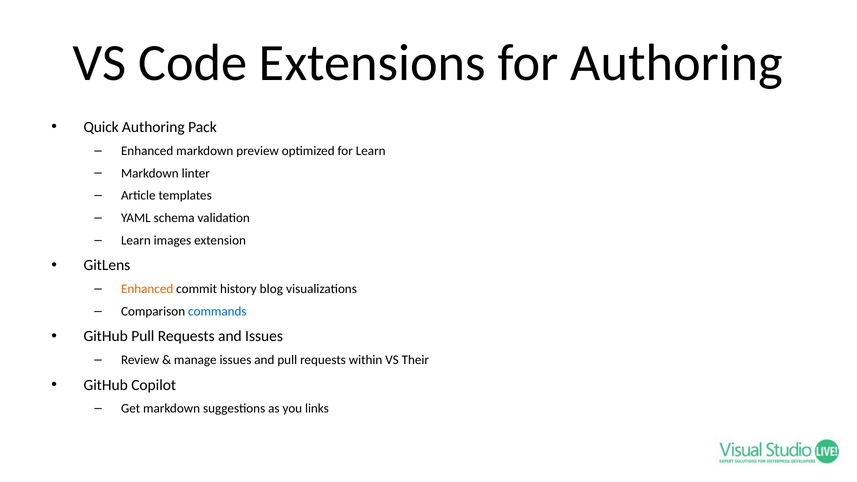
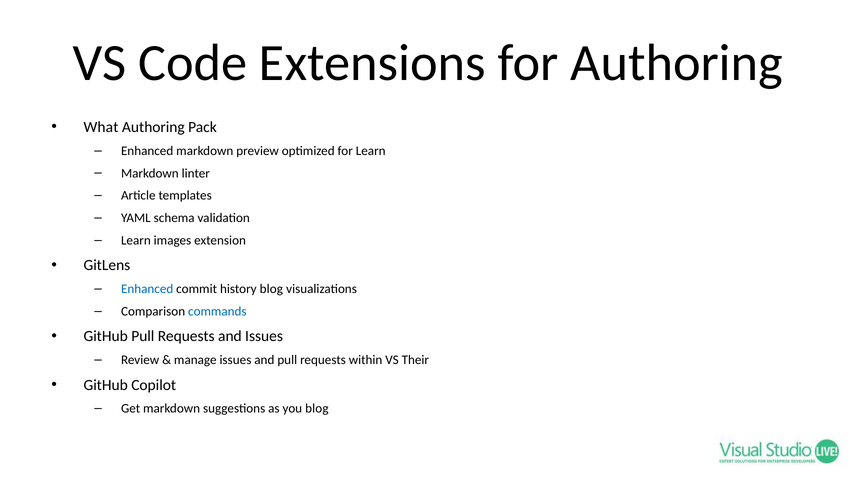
Quick: Quick -> What (101, 127)
Enhanced colour: orange -> blue (147, 289)
you links: links -> blog (317, 409)
